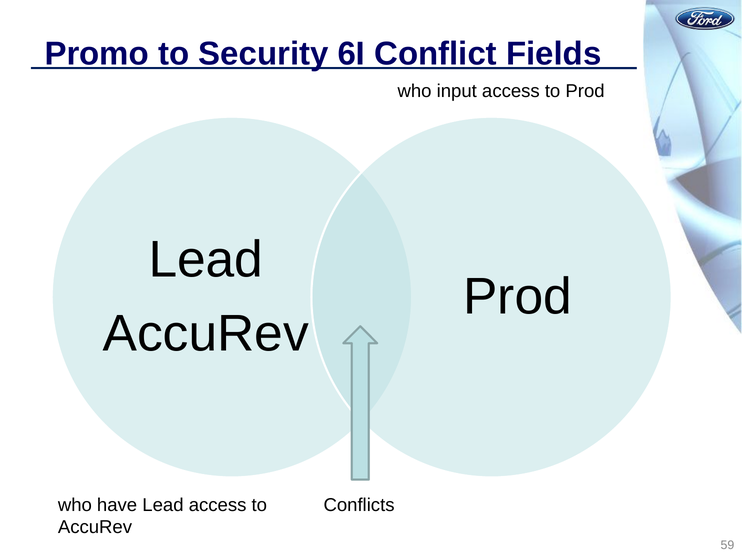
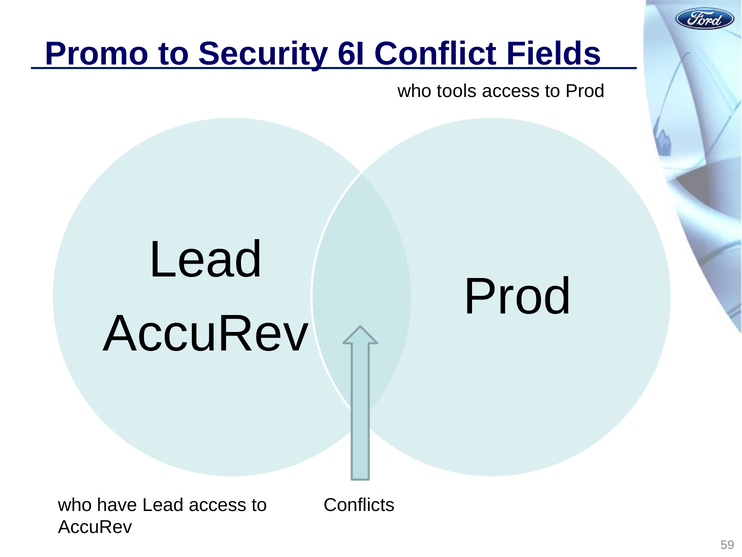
input: input -> tools (457, 91)
